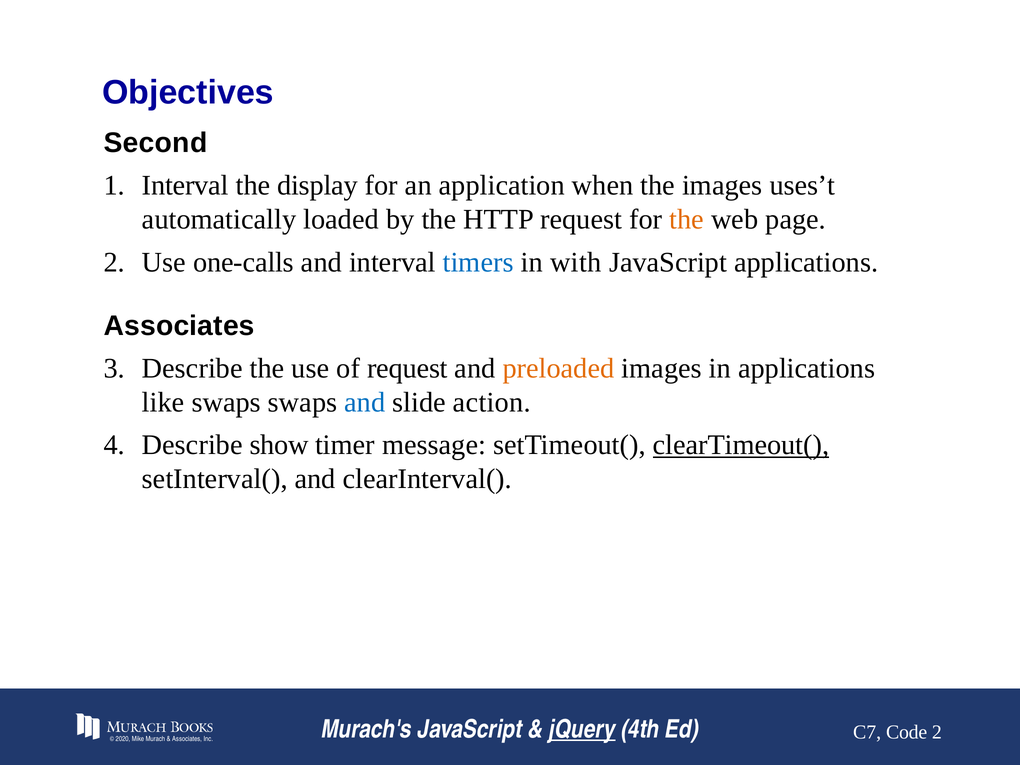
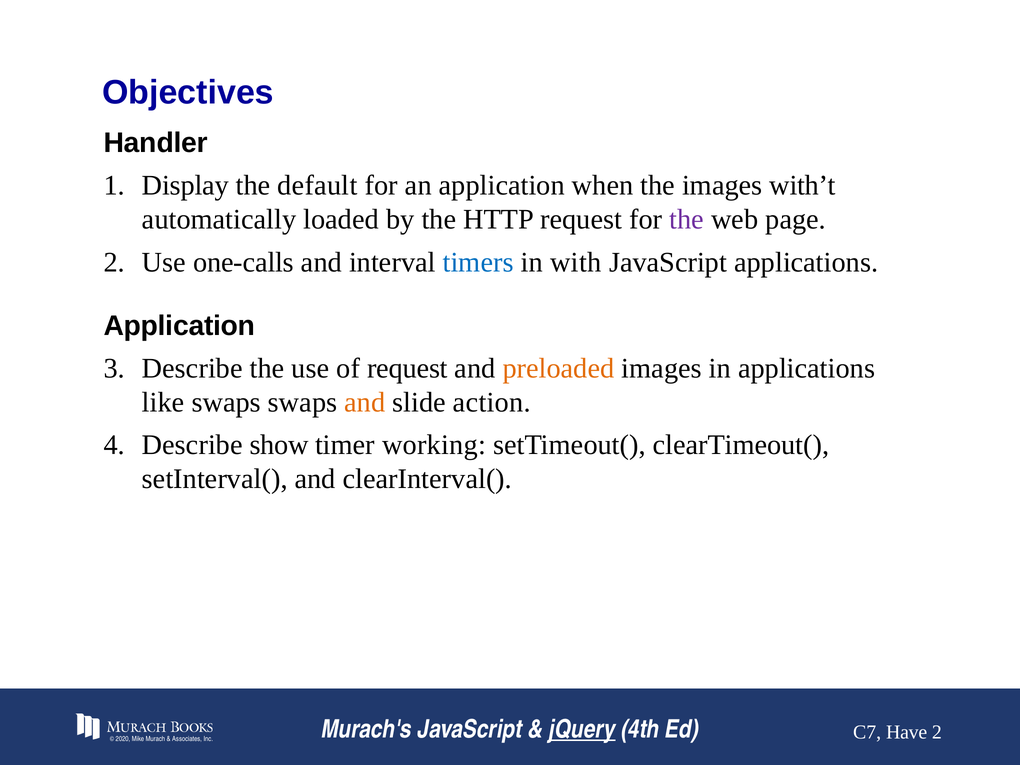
Second: Second -> Handler (156, 143)
Interval: Interval -> Display (185, 186)
display: display -> default (317, 186)
uses’t: uses’t -> with’t (802, 186)
the colour: orange -> purple (687, 220)
Associates: Associates -> Application (179, 326)
and colour: blue -> orange (365, 402)
message: message -> working (434, 445)
clearTimeout( underline: present -> none (741, 445)
Code: Code -> Have (907, 732)
